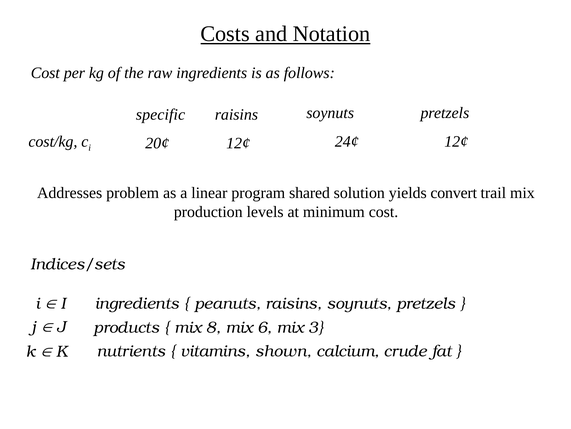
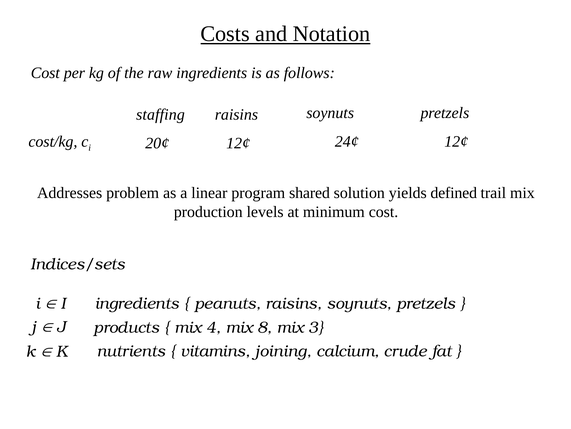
specific: specific -> staffing (160, 114)
convert: convert -> defined (454, 192)
8: 8 -> 4 (214, 327)
6: 6 -> 8 (265, 327)
shown: shown -> joining (283, 351)
